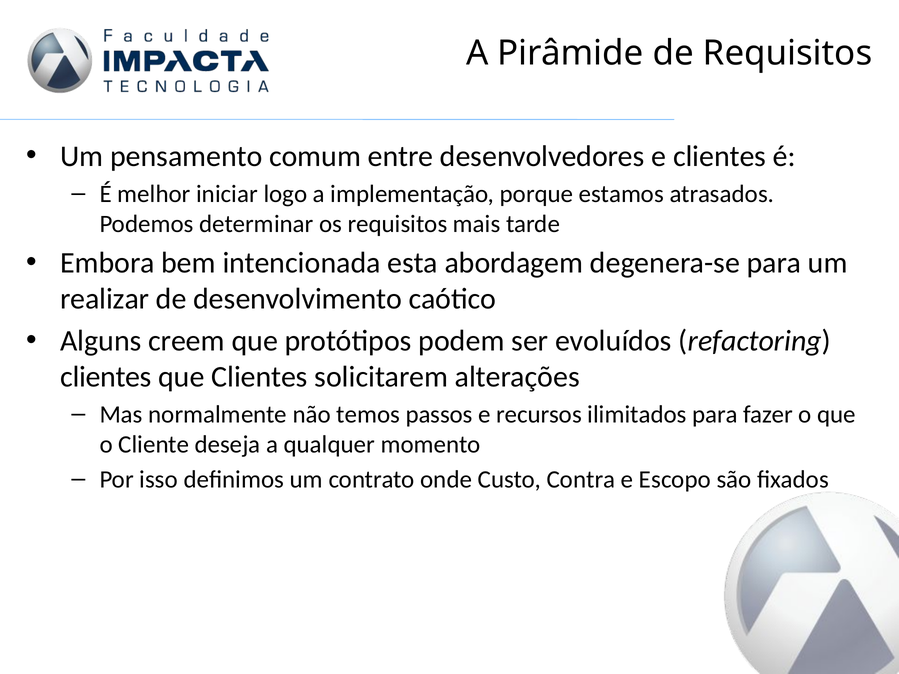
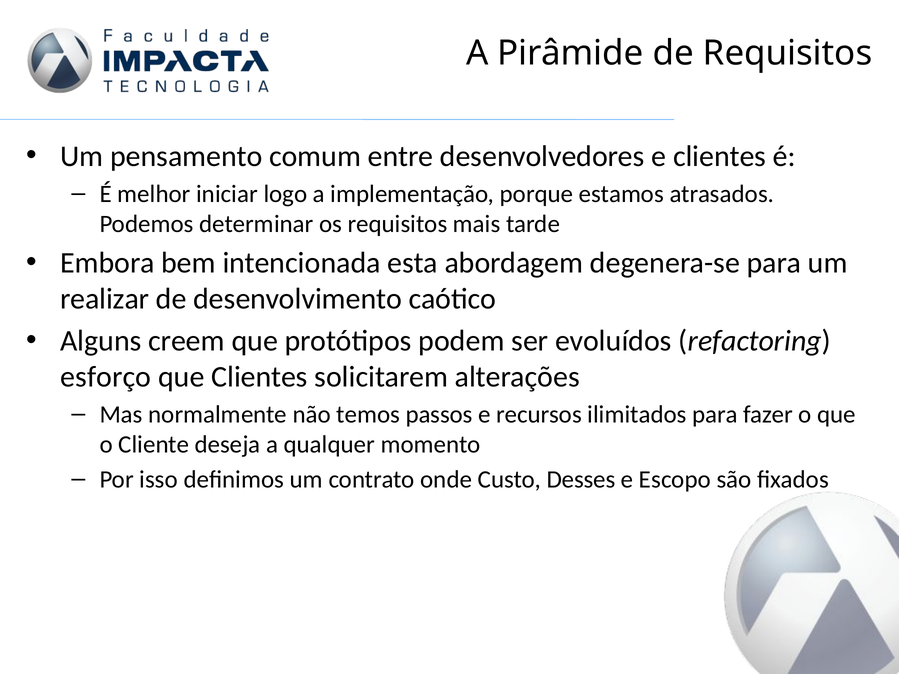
clientes: clientes -> esforço (106, 377)
Contra: Contra -> Desses (581, 480)
